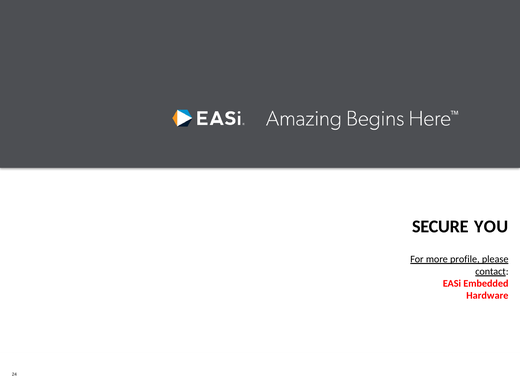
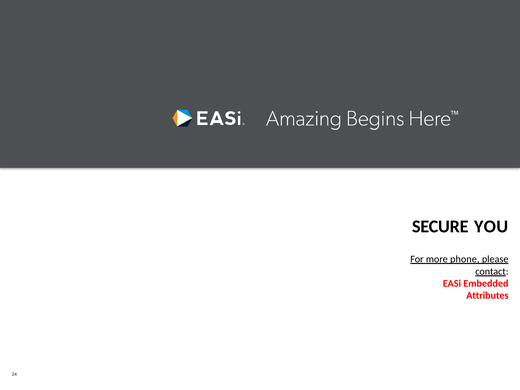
profile: profile -> phone (465, 259)
Hardware: Hardware -> Attributes (487, 296)
